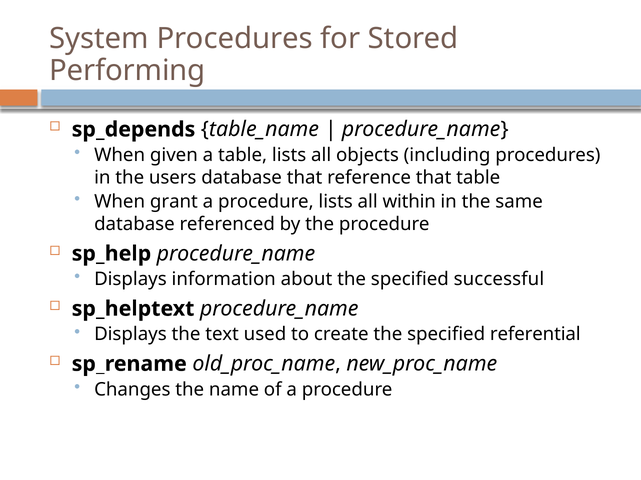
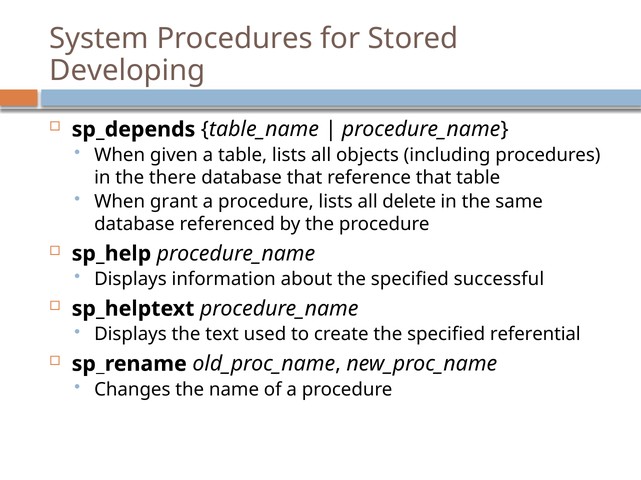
Performing: Performing -> Developing (127, 71)
users: users -> there (173, 178)
within: within -> delete (409, 202)
